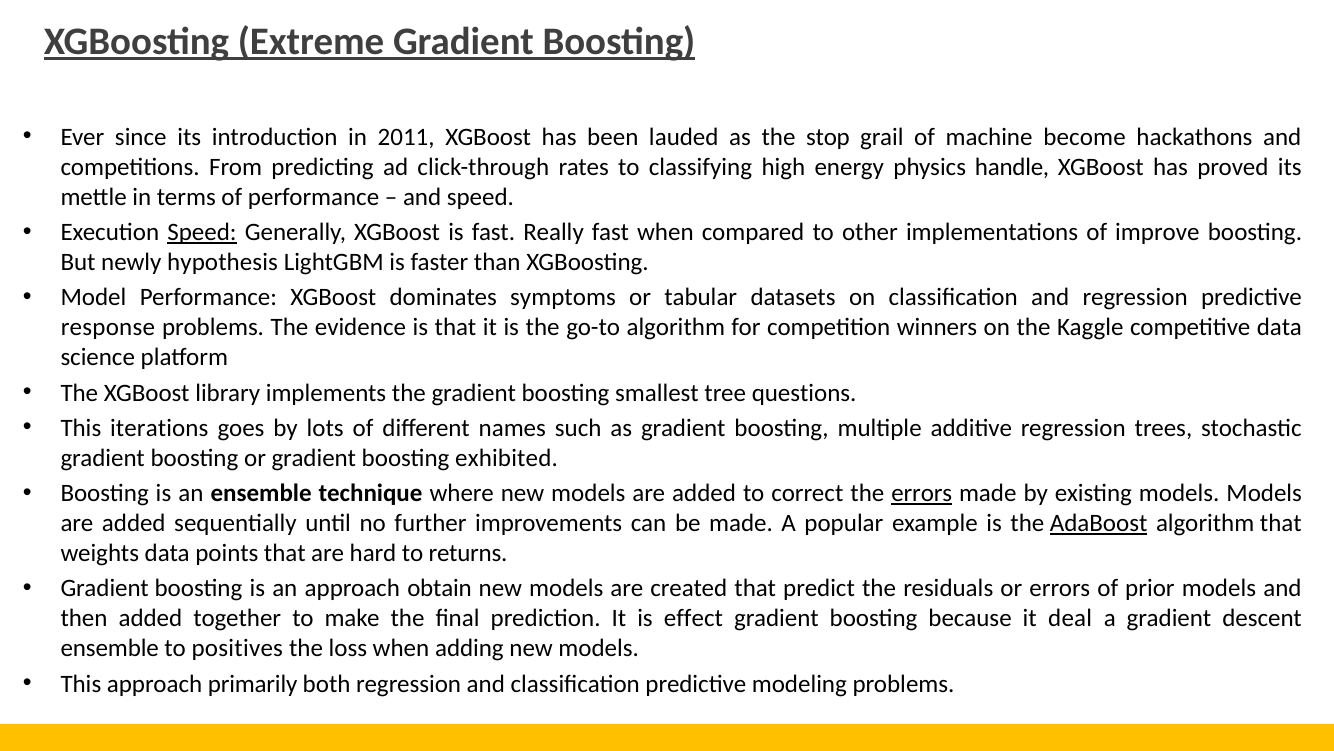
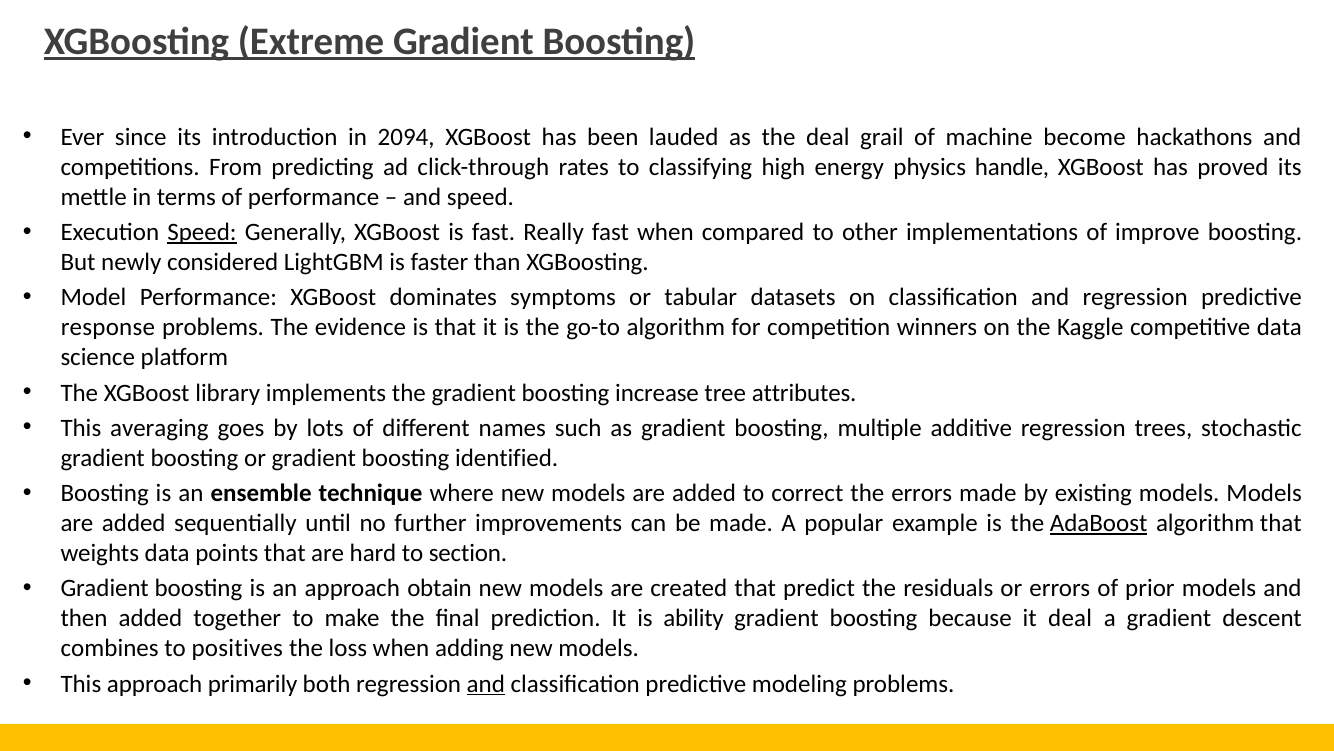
2011: 2011 -> 2094 (406, 137)
the stop: stop -> deal (828, 137)
hypothesis: hypothesis -> considered (223, 262)
smallest: smallest -> increase (657, 393)
questions: questions -> attributes (804, 393)
iterations: iterations -> averaging (159, 428)
exhibited: exhibited -> identified (507, 458)
errors underline: present -> none (922, 493)
returns: returns -> section (468, 553)
effect: effect -> ability (694, 618)
ensemble: ensemble -> combines (110, 648)
and underline: none -> present (486, 683)
